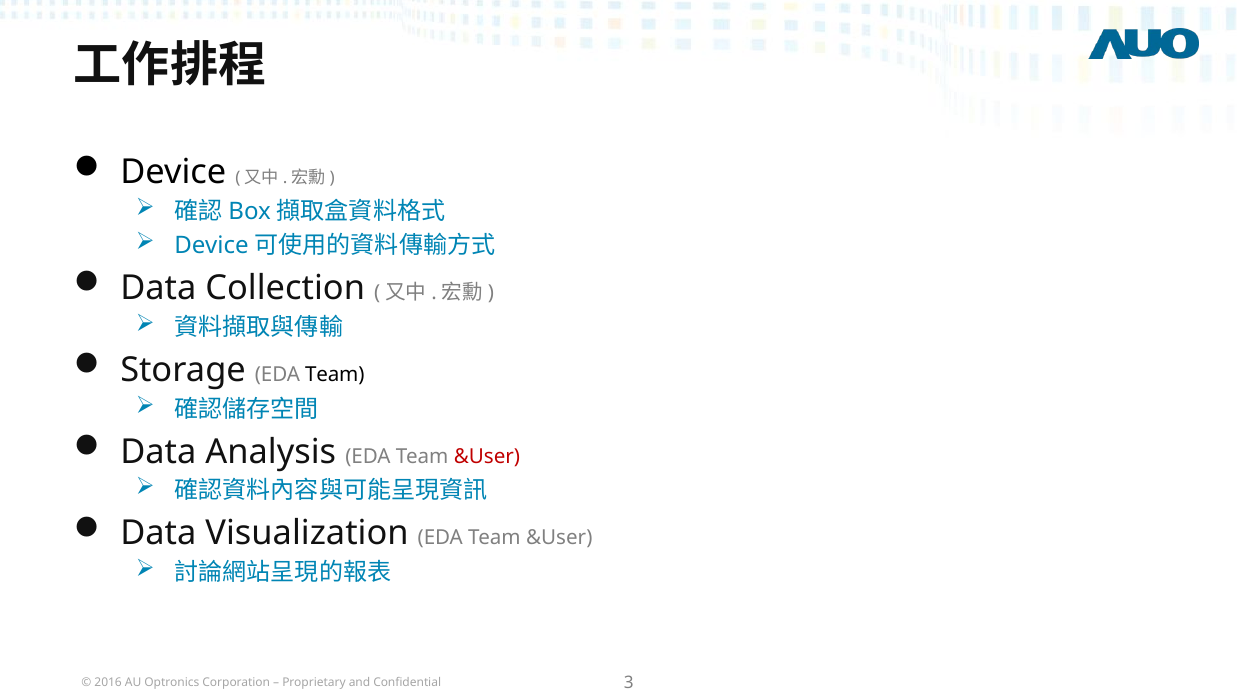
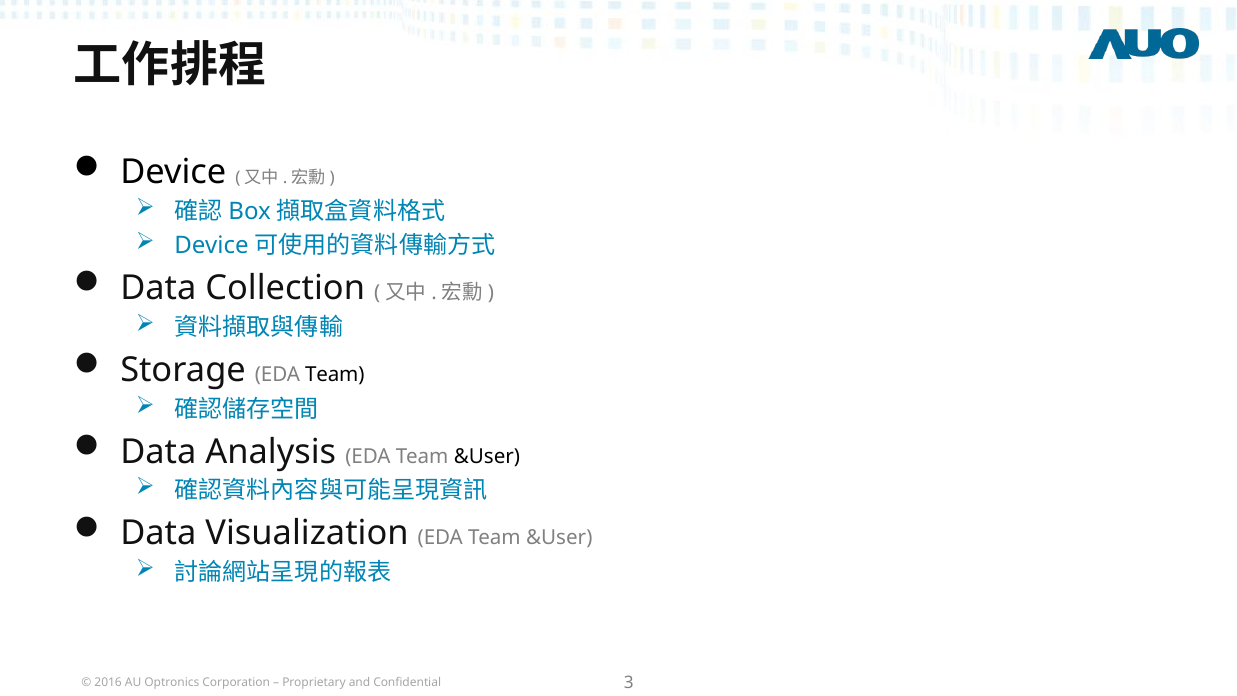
&User colour: red -> black (487, 456)
